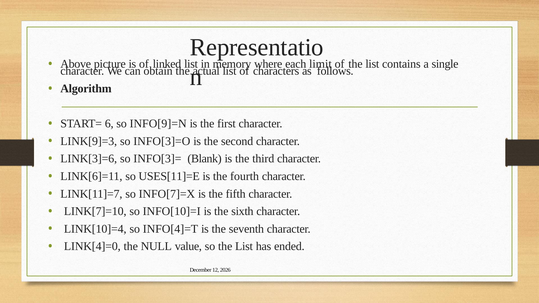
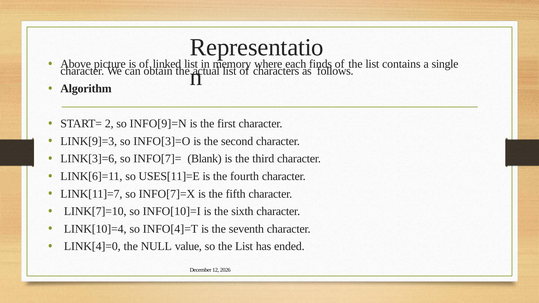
limit: limit -> finds (321, 64)
6: 6 -> 2 (109, 124)
INFO[3]=: INFO[3]= -> INFO[7]= (157, 159)
